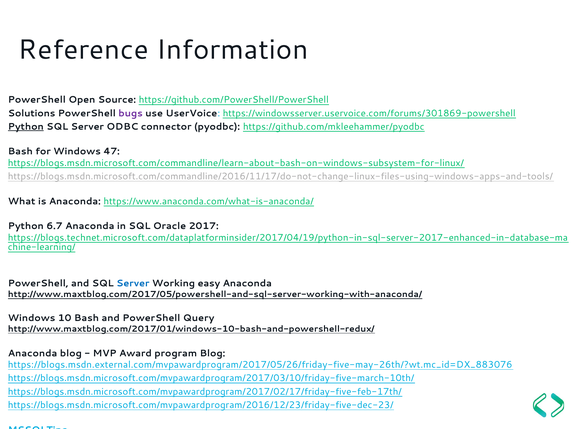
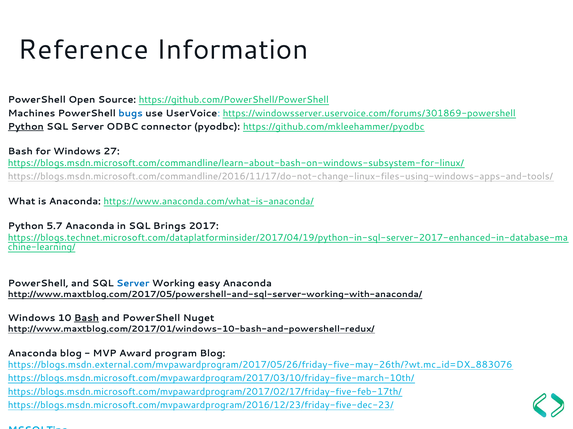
Solutions: Solutions -> Machines (32, 113)
bugs colour: purple -> blue (131, 113)
47: 47 -> 27 (112, 152)
6.7: 6.7 -> 5.7 (54, 227)
Oracle: Oracle -> Brings (170, 227)
Bash underline: none -> present (87, 318)
Query: Query -> Nuget (199, 318)
